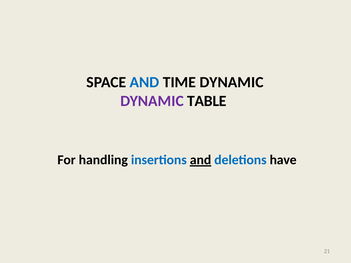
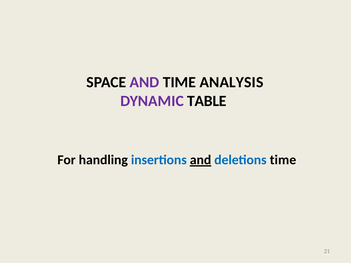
AND colour: blue -> purple (144, 82)
TIME DYNAMIC: DYNAMIC -> ANALYSIS (231, 82)
deletions have: have -> time (283, 160)
